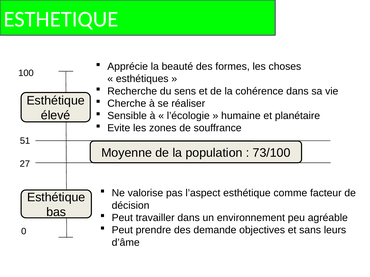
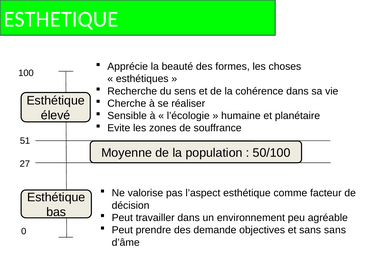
73/100: 73/100 -> 50/100 (272, 153)
sans leurs: leurs -> sans (335, 230)
